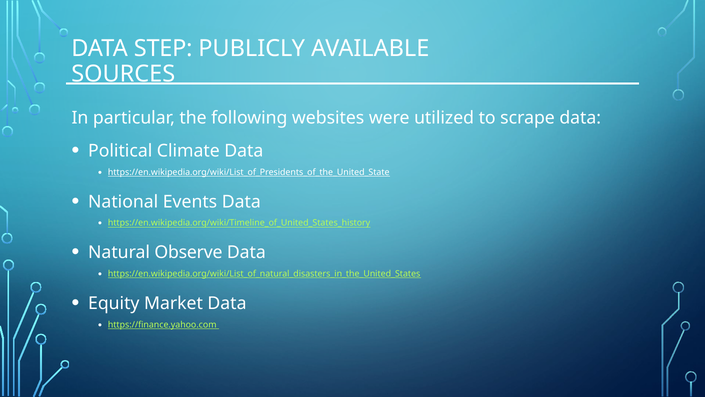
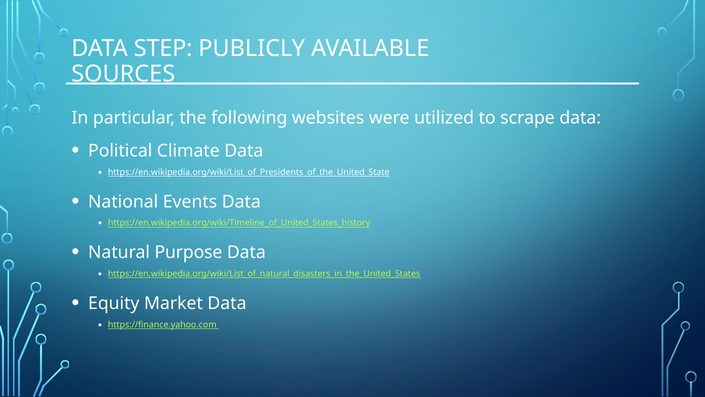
Observe: Observe -> Purpose (188, 252)
